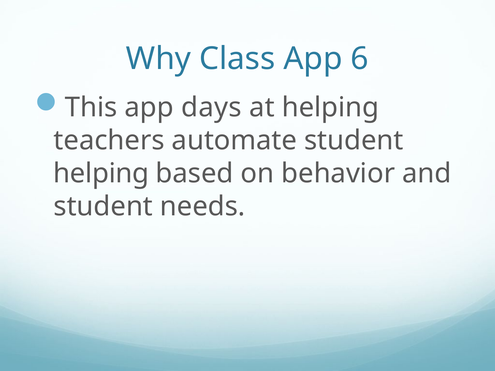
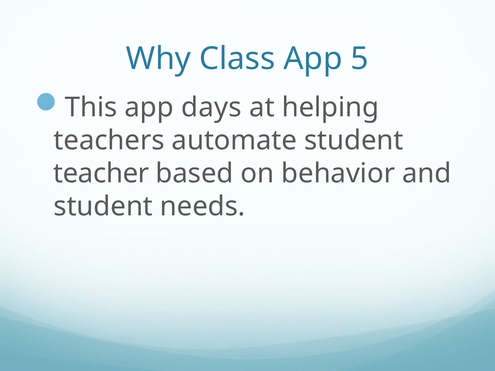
6: 6 -> 5 (360, 59)
helping: helping -> teacher (101, 173)
